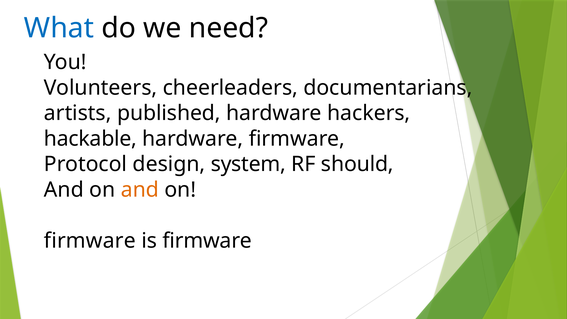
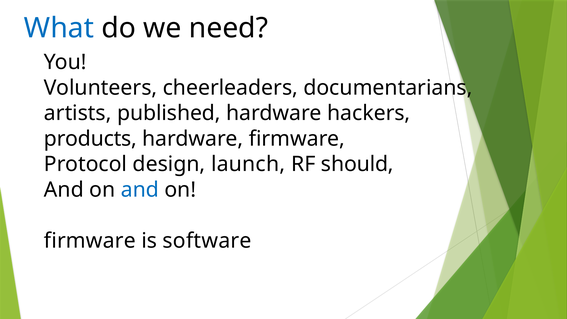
hackable: hackable -> products (90, 139)
system: system -> launch (248, 164)
and colour: orange -> blue (140, 190)
is firmware: firmware -> software (207, 241)
